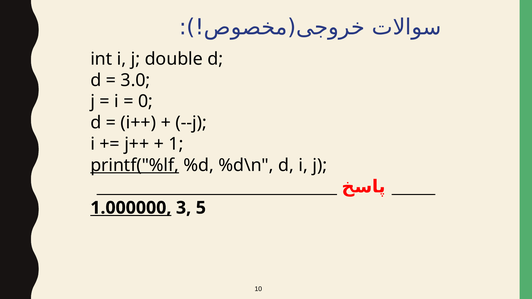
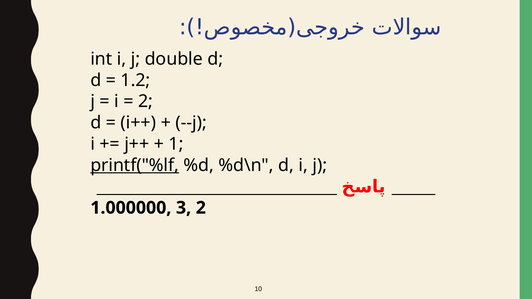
3.0: 3.0 -> 1.2 (135, 80)
0: 0 -> 2 (146, 102)
1.000000 underline: present -> none (131, 208)
3 5: 5 -> 2 (201, 208)
